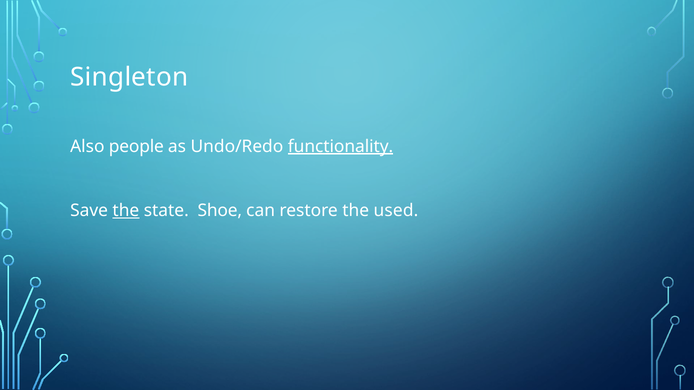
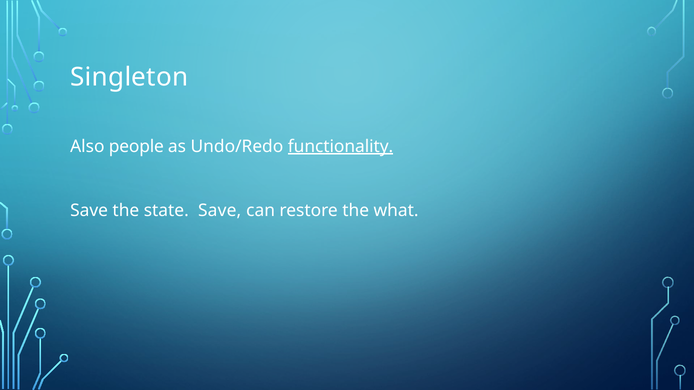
the underline: present -> none (126, 211)
state Shoe: Shoe -> Save (220, 211)
used: used -> what (396, 211)
